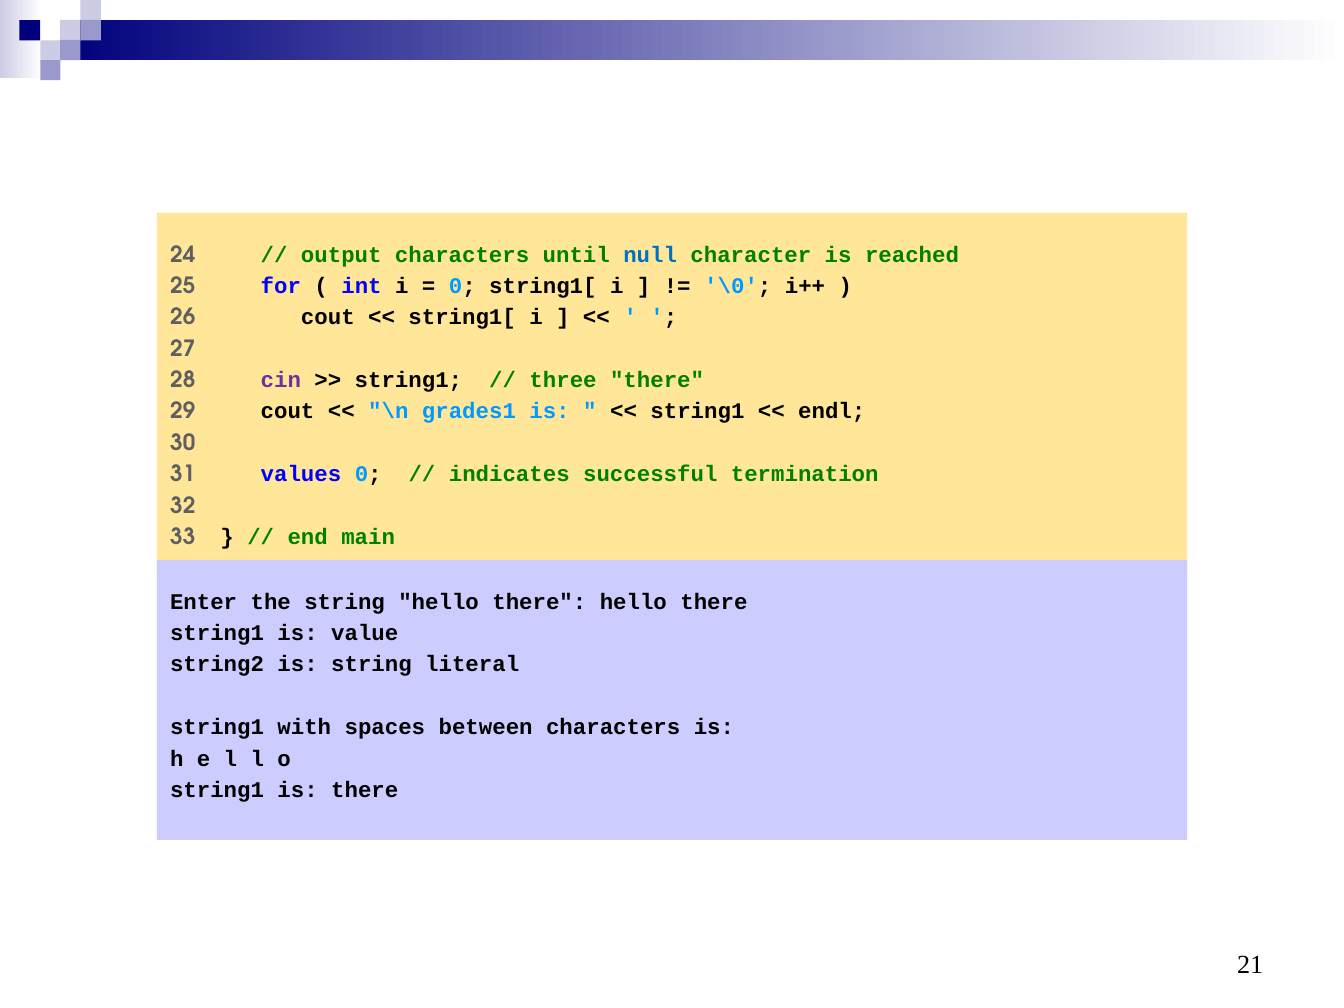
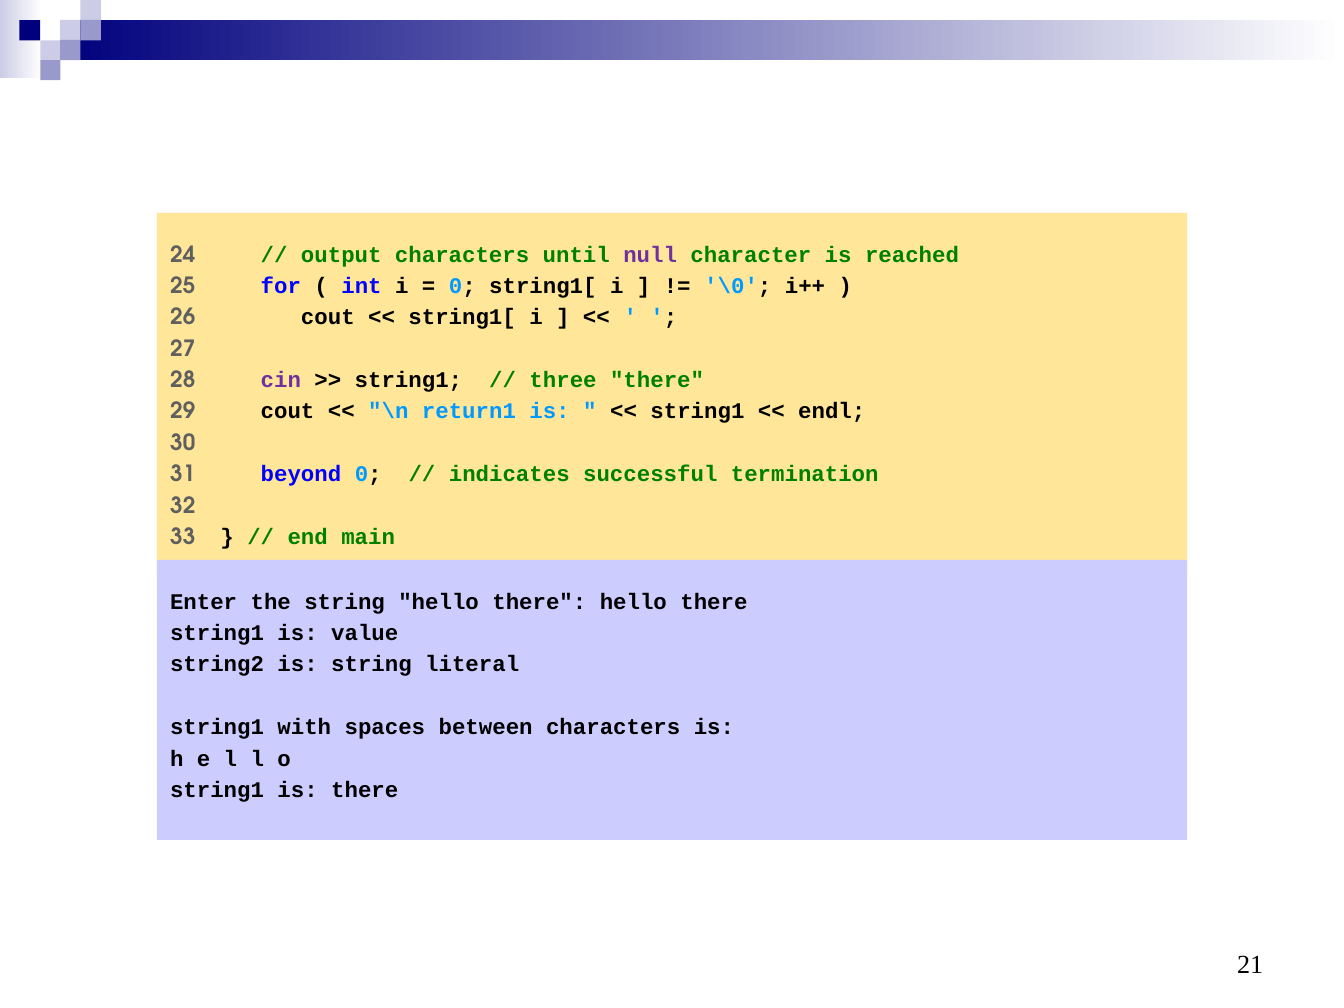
null colour: blue -> purple (650, 255)
grades1: grades1 -> return1 (469, 412)
values: values -> beyond (301, 474)
